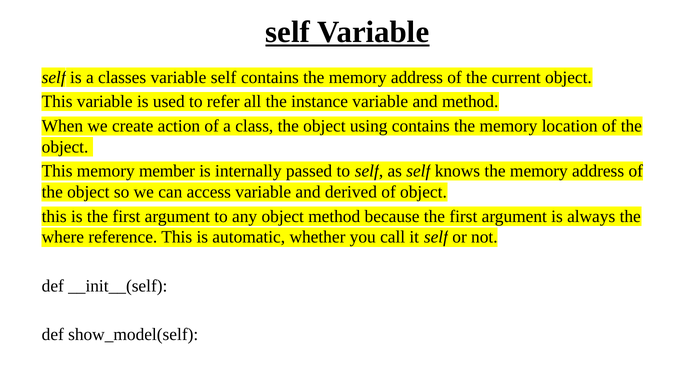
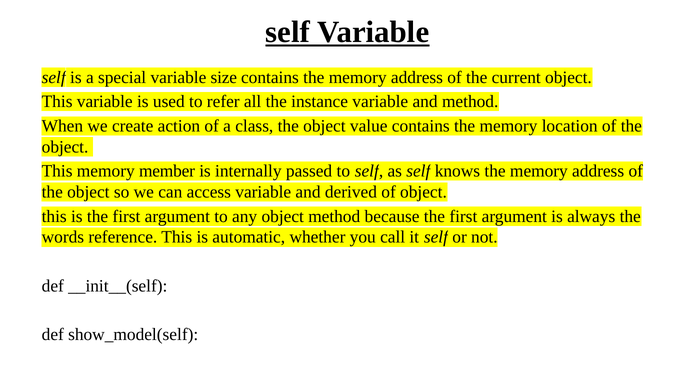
classes: classes -> special (122, 77)
self: self -> size (224, 77)
using: using -> value (369, 126)
where: where -> words (63, 237)
